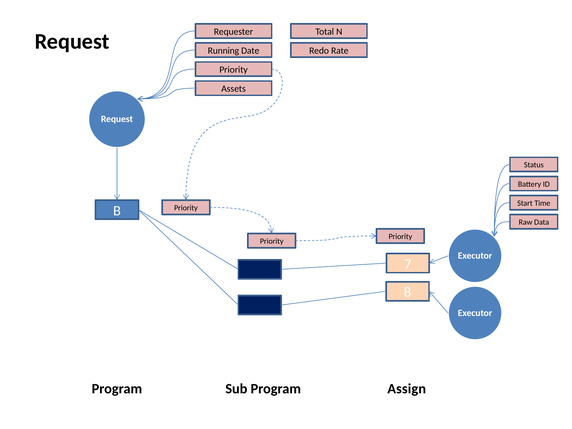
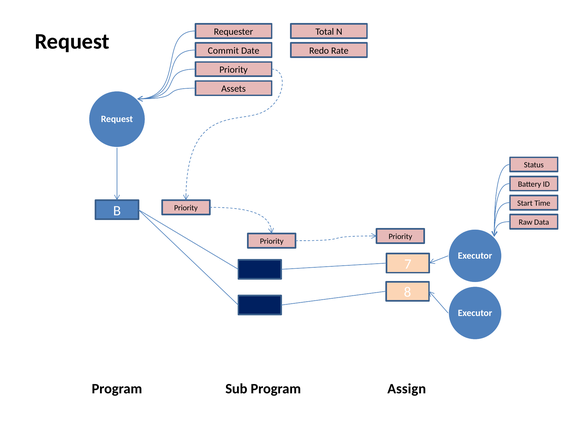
Running: Running -> Commit (223, 51)
